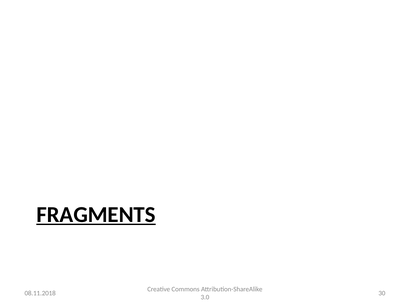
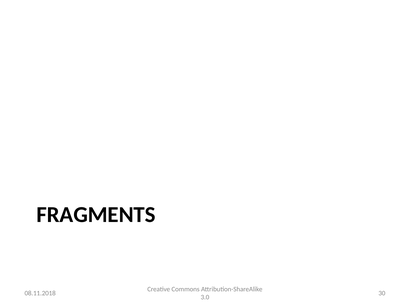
FRAGMENTS underline: present -> none (96, 215)
